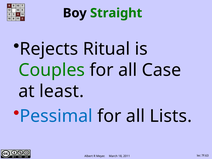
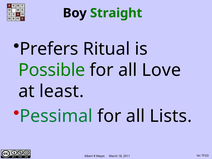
Rejects: Rejects -> Prefers (49, 49)
Couples: Couples -> Possible (52, 70)
Case: Case -> Love (161, 70)
Pessimal colour: blue -> green (56, 116)
